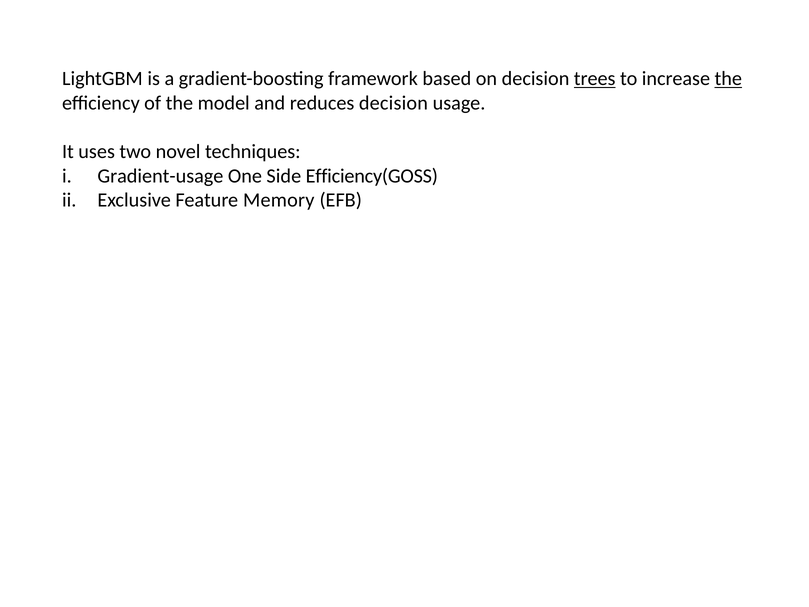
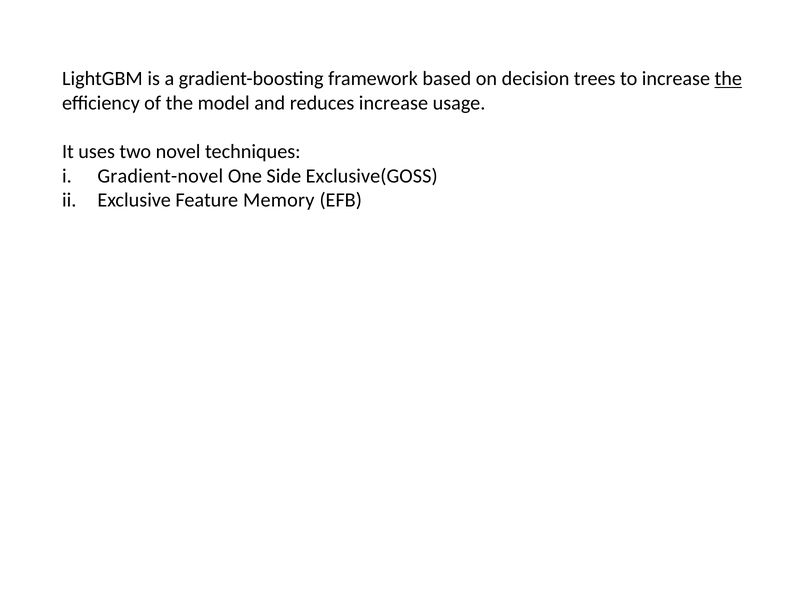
trees underline: present -> none (595, 79)
reduces decision: decision -> increase (393, 103)
Gradient-usage: Gradient-usage -> Gradient-novel (160, 176)
Efficiency(GOSS: Efficiency(GOSS -> Exclusive(GOSS (372, 176)
